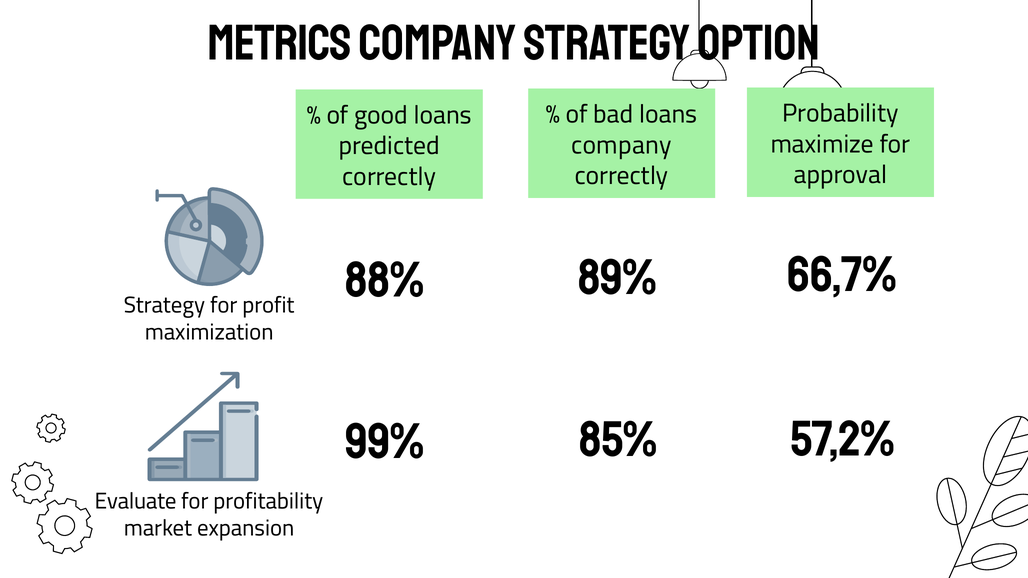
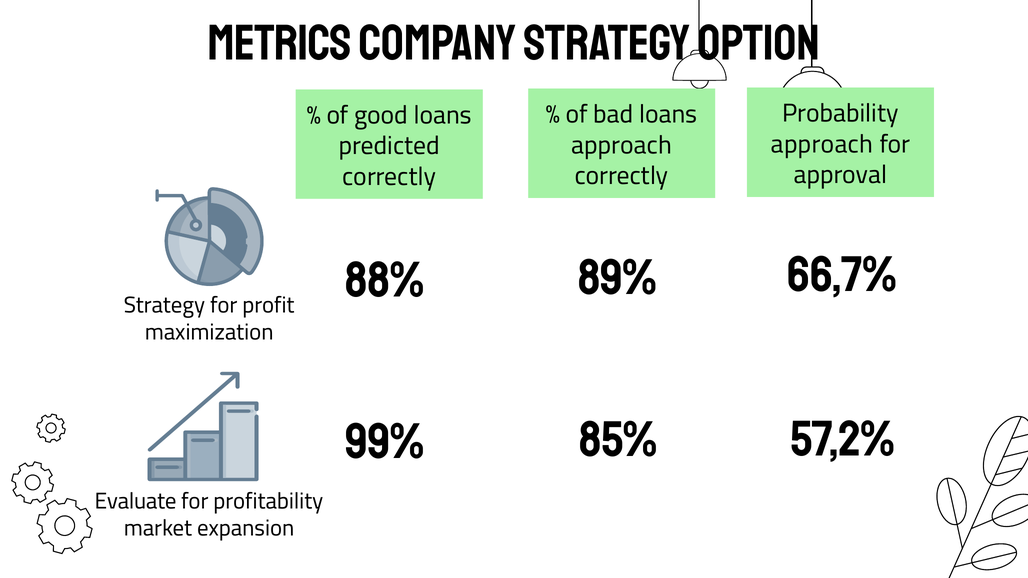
maximize: maximize -> approach (822, 144)
company: company -> approach (622, 145)
